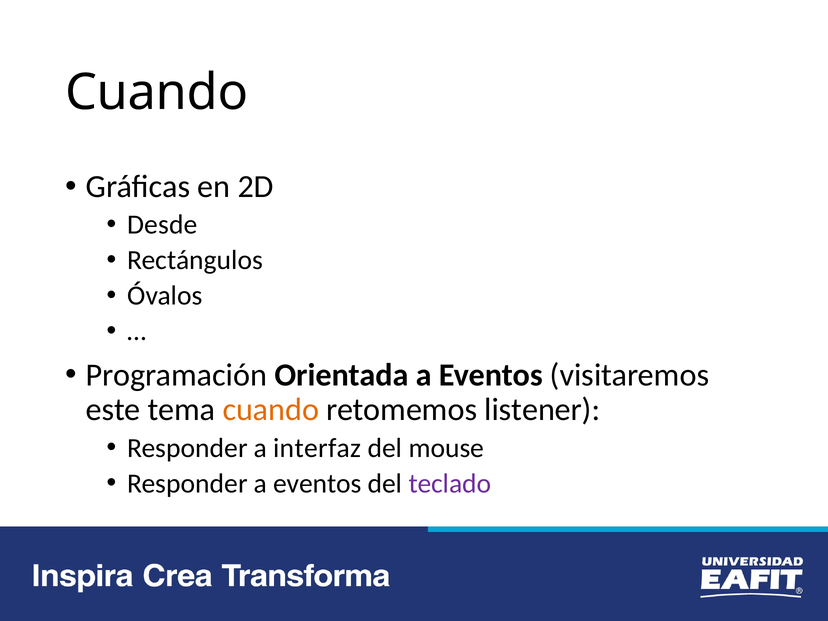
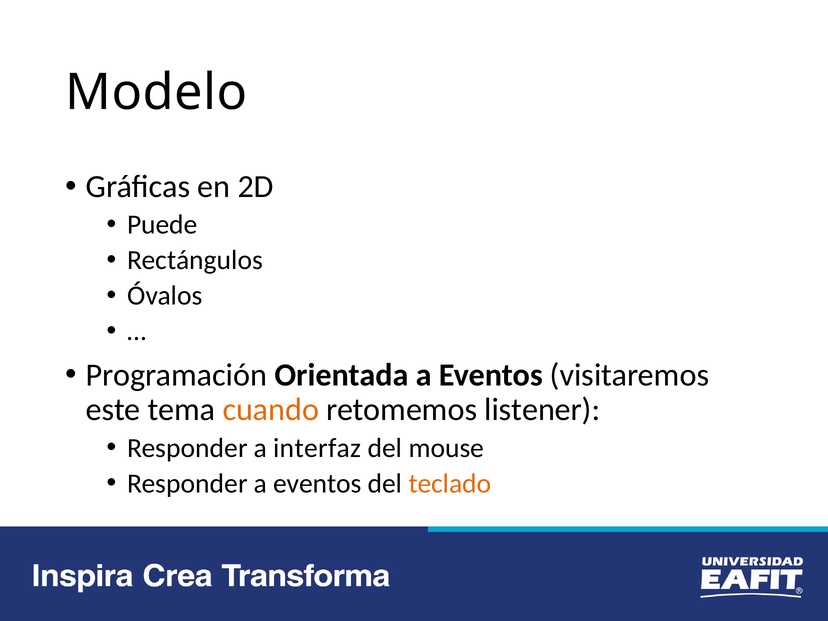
Cuando: Cuando -> Modelo (156, 93)
Desde: Desde -> Puede (162, 225)
teclado colour: purple -> orange (450, 483)
